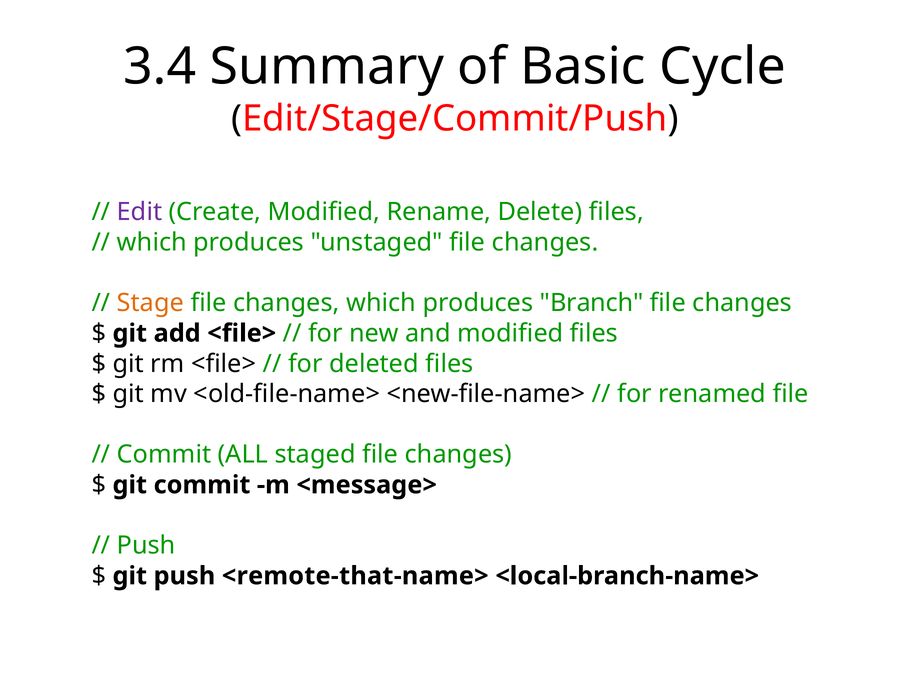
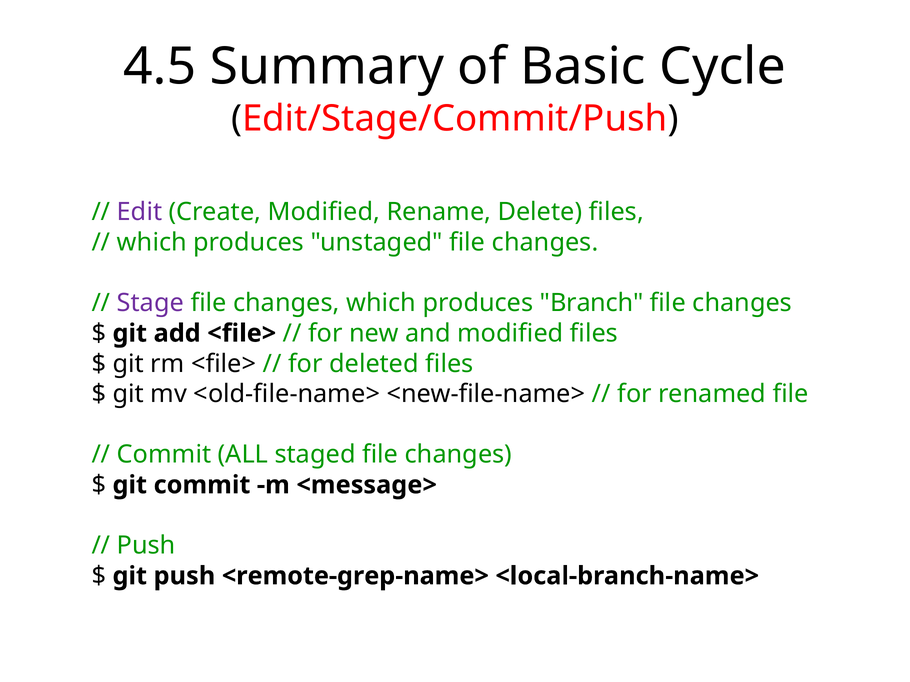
3.4: 3.4 -> 4.5 (160, 67)
Stage colour: orange -> purple (150, 303)
<remote-that-name>: <remote-that-name> -> <remote-grep-name> (355, 576)
